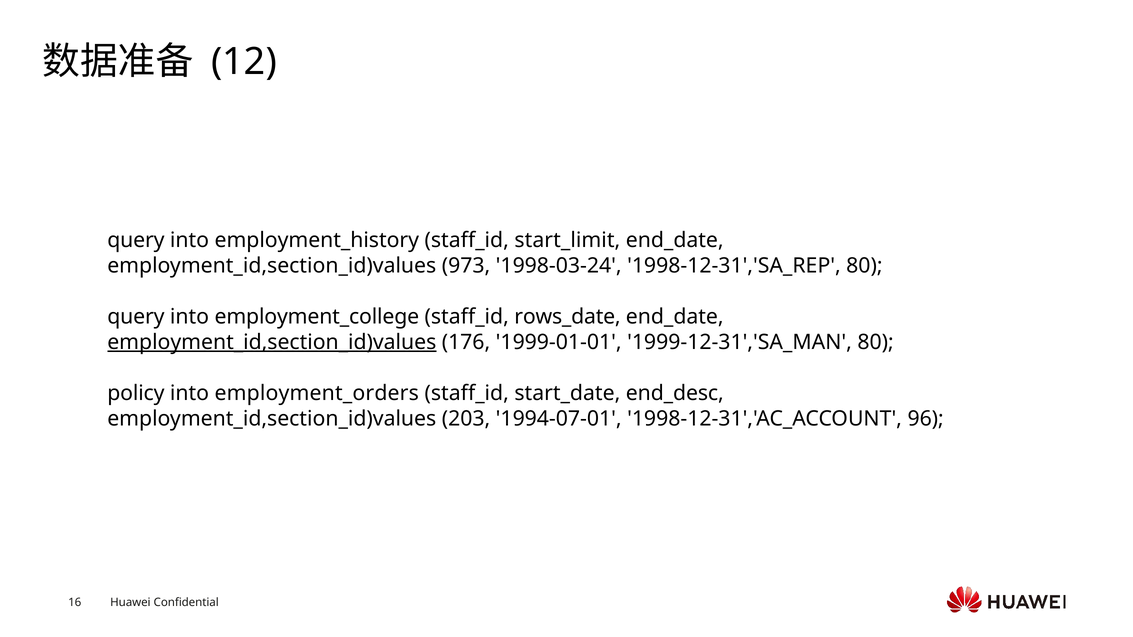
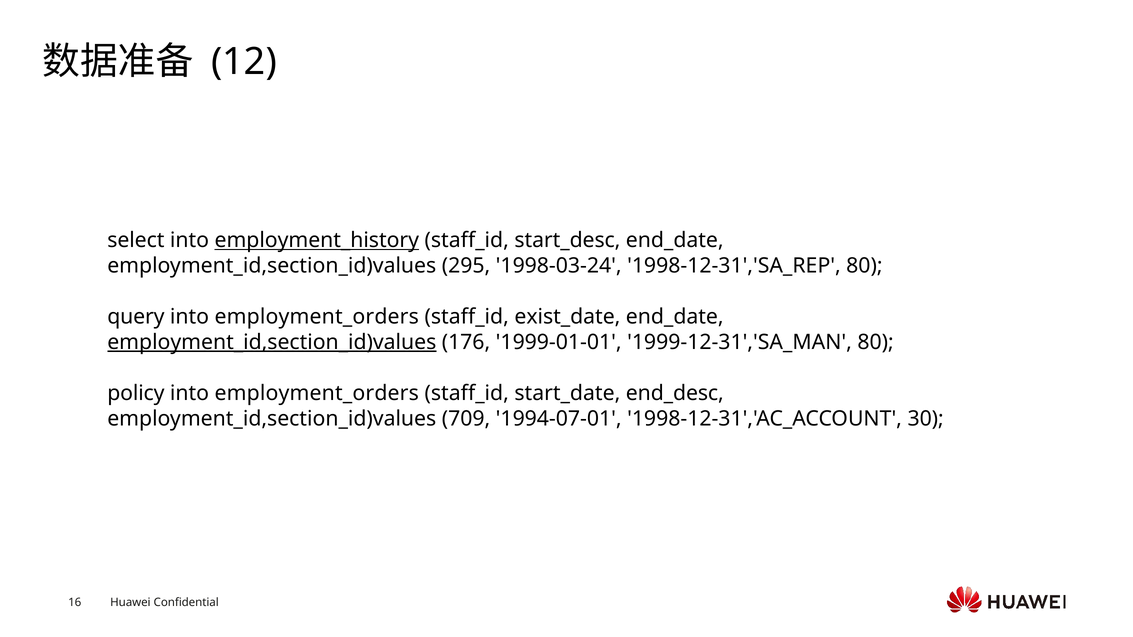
query: query -> select (136, 240)
employment_history underline: none -> present (317, 240)
start_limit: start_limit -> start_desc (567, 240)
973: 973 -> 295 (466, 266)
employment_college: employment_college -> employment_orders (317, 317)
rows_date: rows_date -> exist_date (567, 317)
203: 203 -> 709 (466, 419)
96: 96 -> 30 (926, 419)
